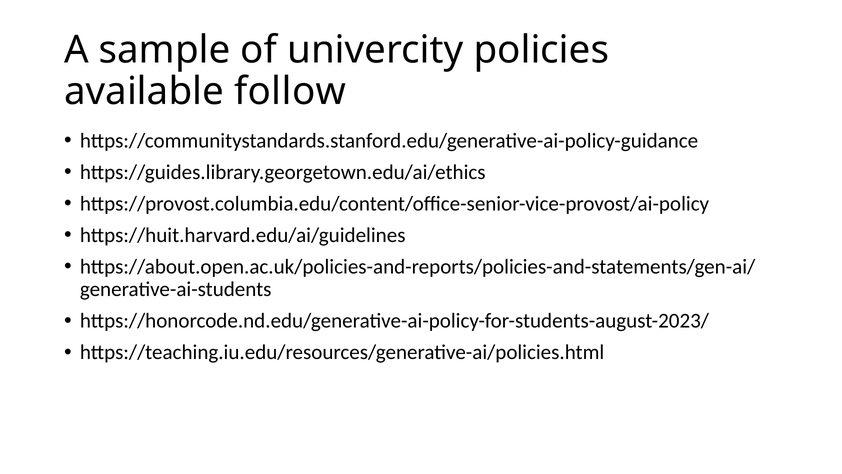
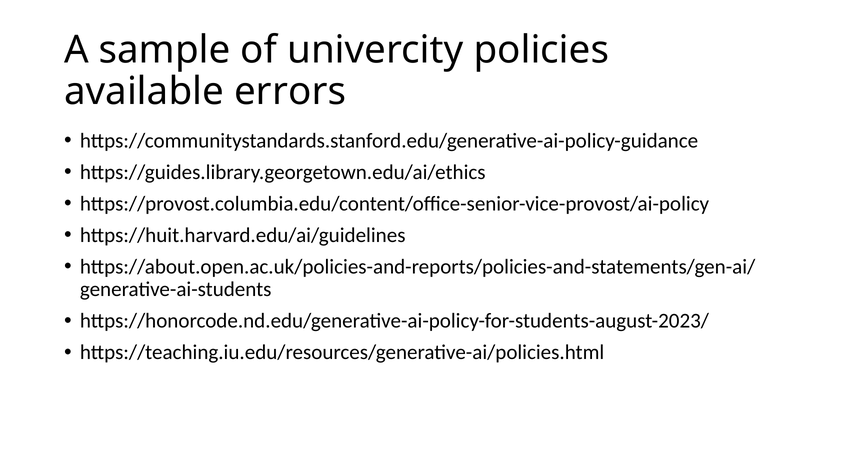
follow: follow -> errors (290, 92)
